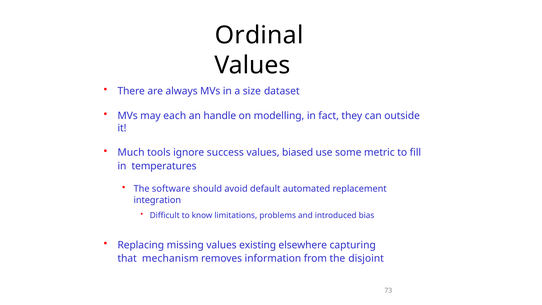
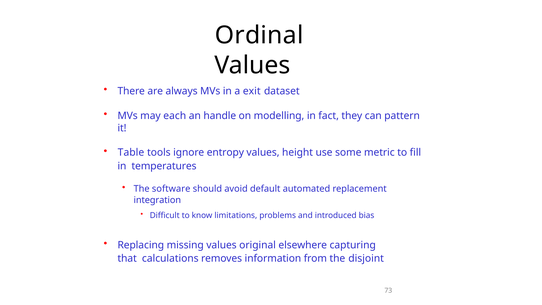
size: size -> exit (252, 91)
outside: outside -> pattern (402, 116)
Much: Much -> Table (131, 153)
success: success -> entropy (225, 153)
biased: biased -> height (298, 153)
existing: existing -> original (258, 245)
mechanism: mechanism -> calculations (170, 258)
